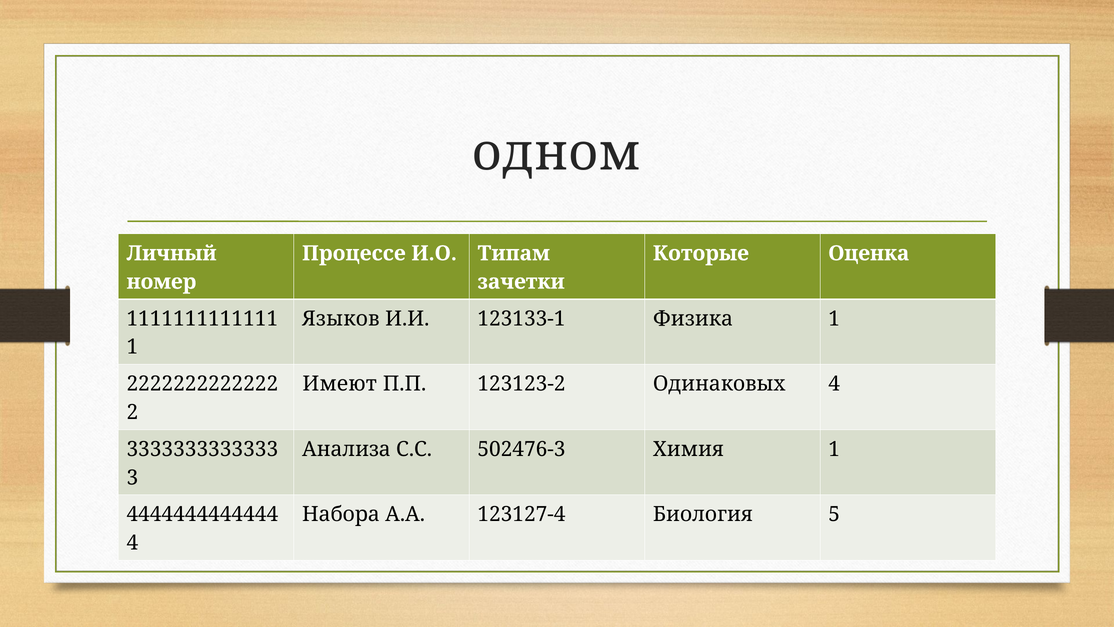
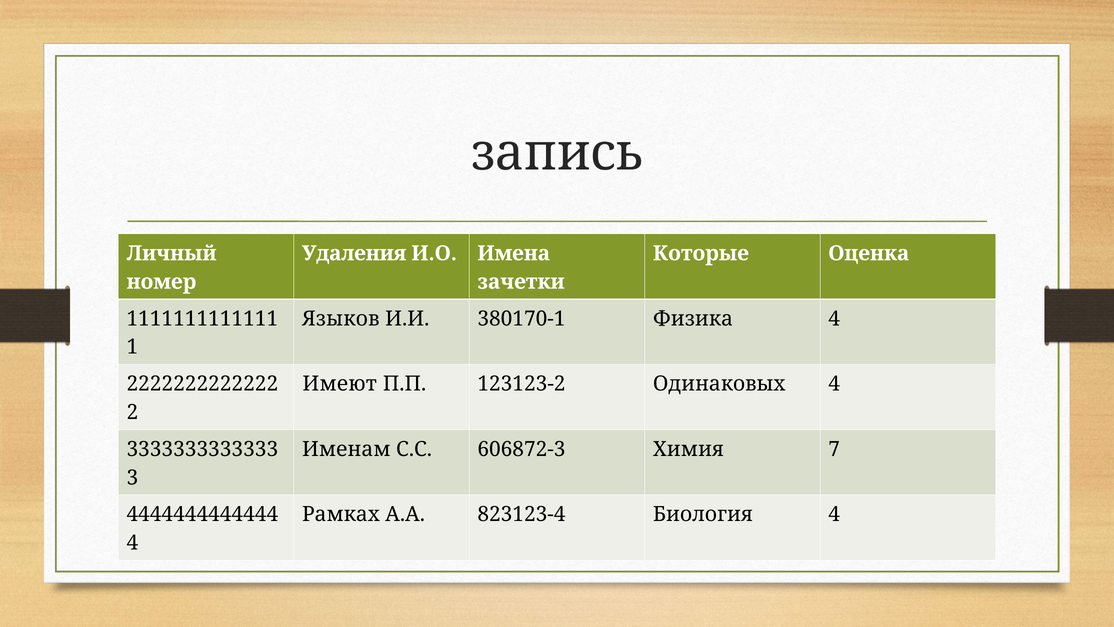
одном: одном -> запись (557, 153)
Процессе: Процессе -> Удаления (354, 253)
Типам: Типам -> Имена (514, 253)
123133-1: 123133-1 -> 380170-1 (521, 318)
Физика 1: 1 -> 4 (834, 318)
Анализа: Анализа -> Именам (346, 449)
502476-3: 502476-3 -> 606872-3 (521, 449)
Химия 1: 1 -> 7 (834, 449)
Набора: Набора -> Рамках (341, 514)
123127-4: 123127-4 -> 823123-4 (521, 514)
Биология 5: 5 -> 4 (834, 514)
